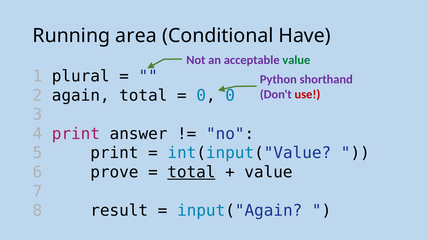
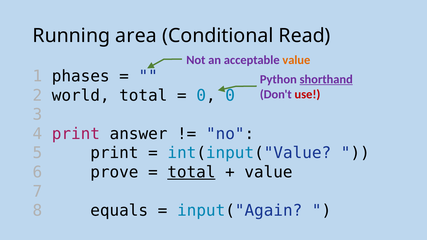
Have: Have -> Read (305, 36)
value colour: green -> orange (296, 60)
plural: plural -> phases (81, 76)
shorthand underline: none -> present (326, 79)
again: again -> world (81, 95)
result: result -> equals (119, 211)
